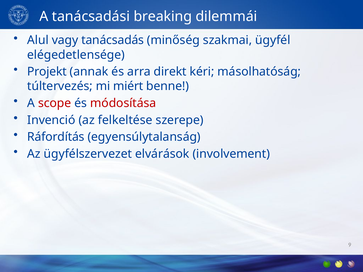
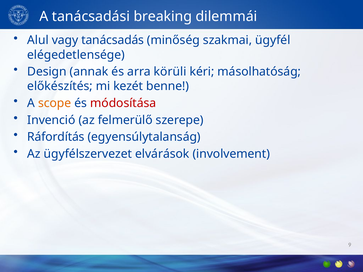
Projekt: Projekt -> Design (47, 72)
direkt: direkt -> körüli (170, 72)
túltervezés: túltervezés -> előkészítés (60, 86)
miért: miért -> kezét (128, 86)
scope colour: red -> orange (55, 103)
felkeltése: felkeltése -> felmerülő (125, 120)
